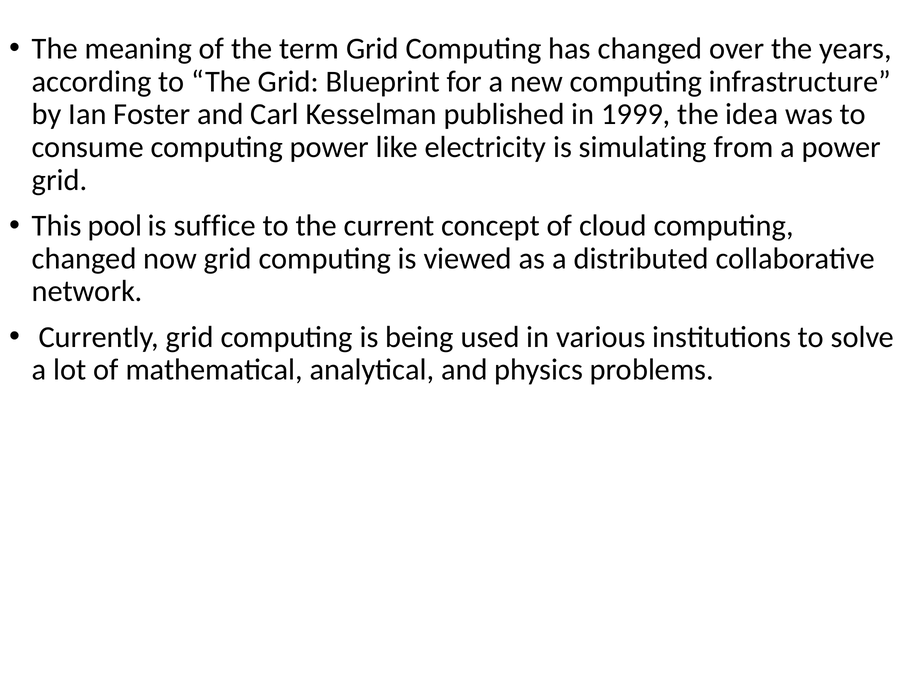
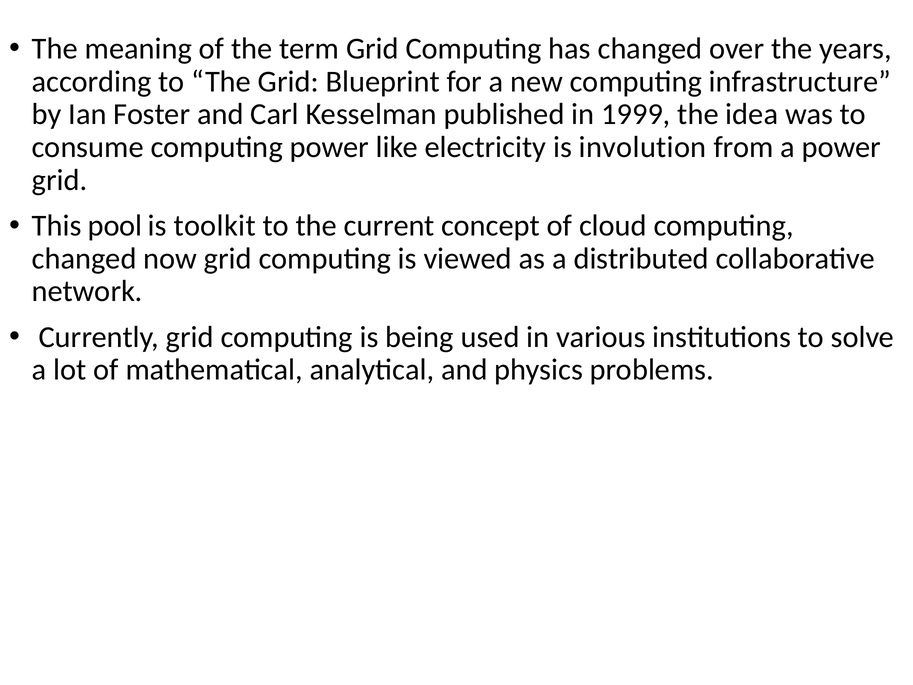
simulating: simulating -> involution (643, 147)
suffice: suffice -> toolkit (215, 226)
